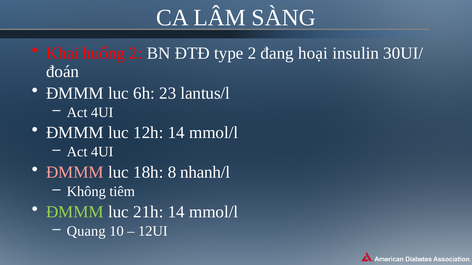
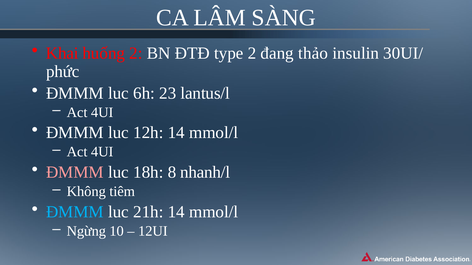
hoại: hoại -> thảo (313, 53)
đoán: đoán -> phức (63, 72)
ĐMMM colour: light green -> light blue (75, 212)
Quang: Quang -> Ngừng (86, 231)
